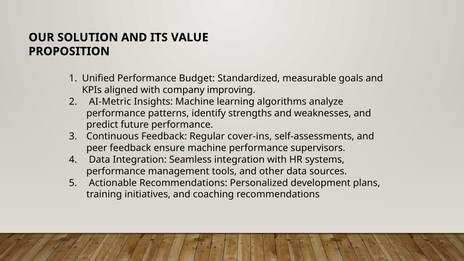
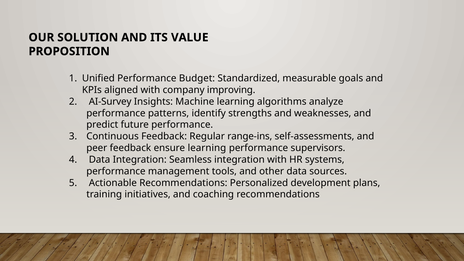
AI-Metric: AI-Metric -> AI-Survey (110, 102)
cover-ins: cover-ins -> range-ins (250, 136)
ensure machine: machine -> learning (207, 148)
